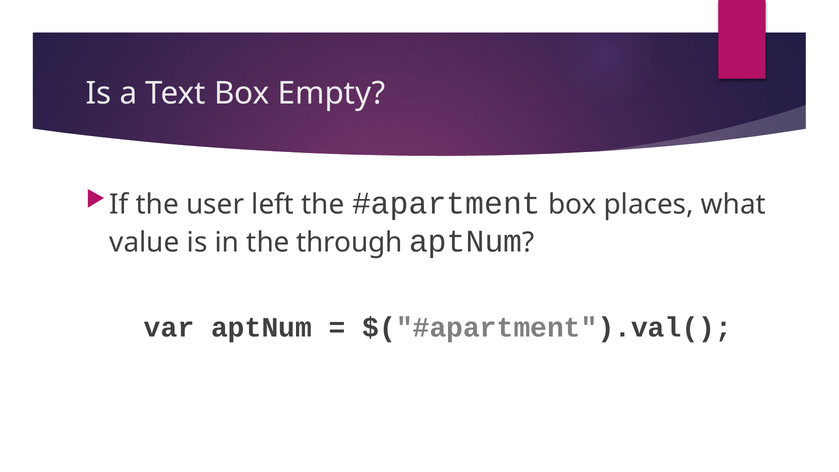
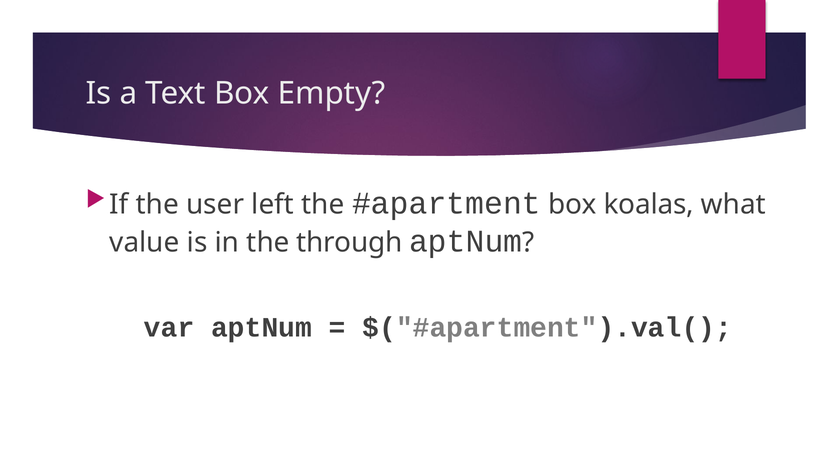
places: places -> koalas (649, 205)
